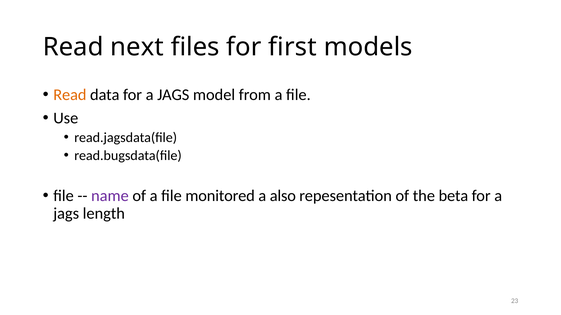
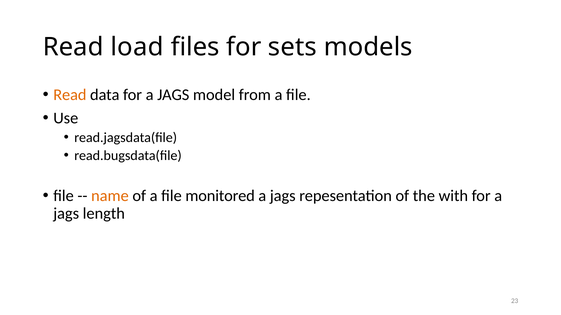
next: next -> load (137, 47)
first: first -> sets (292, 47)
name colour: purple -> orange (110, 196)
also: also -> jags (283, 196)
beta: beta -> with (453, 196)
